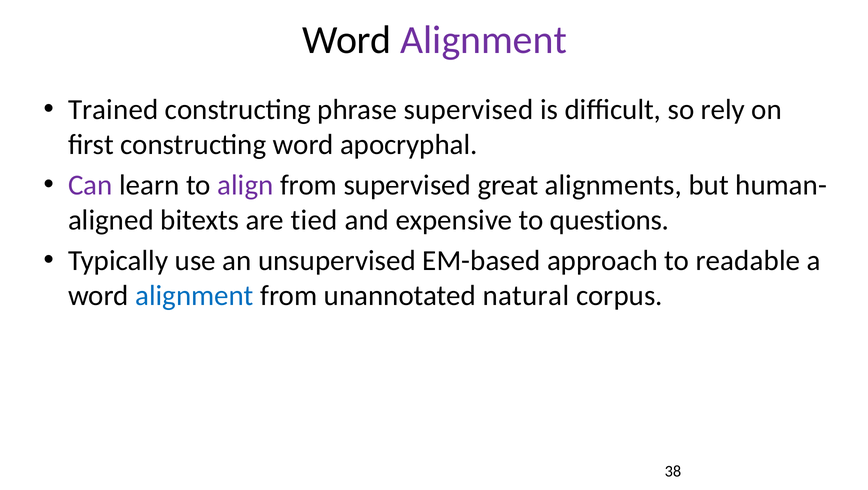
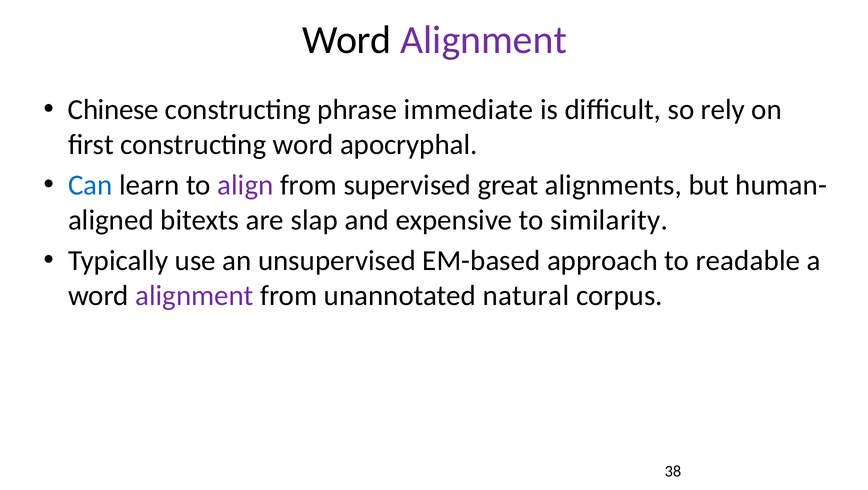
Trained: Trained -> Chinese (113, 110)
phrase supervised: supervised -> immediate (469, 110)
Can colour: purple -> blue (90, 185)
tied: tied -> slap (314, 220)
questions: questions -> similarity (609, 220)
alignment colour: blue -> purple (194, 295)
